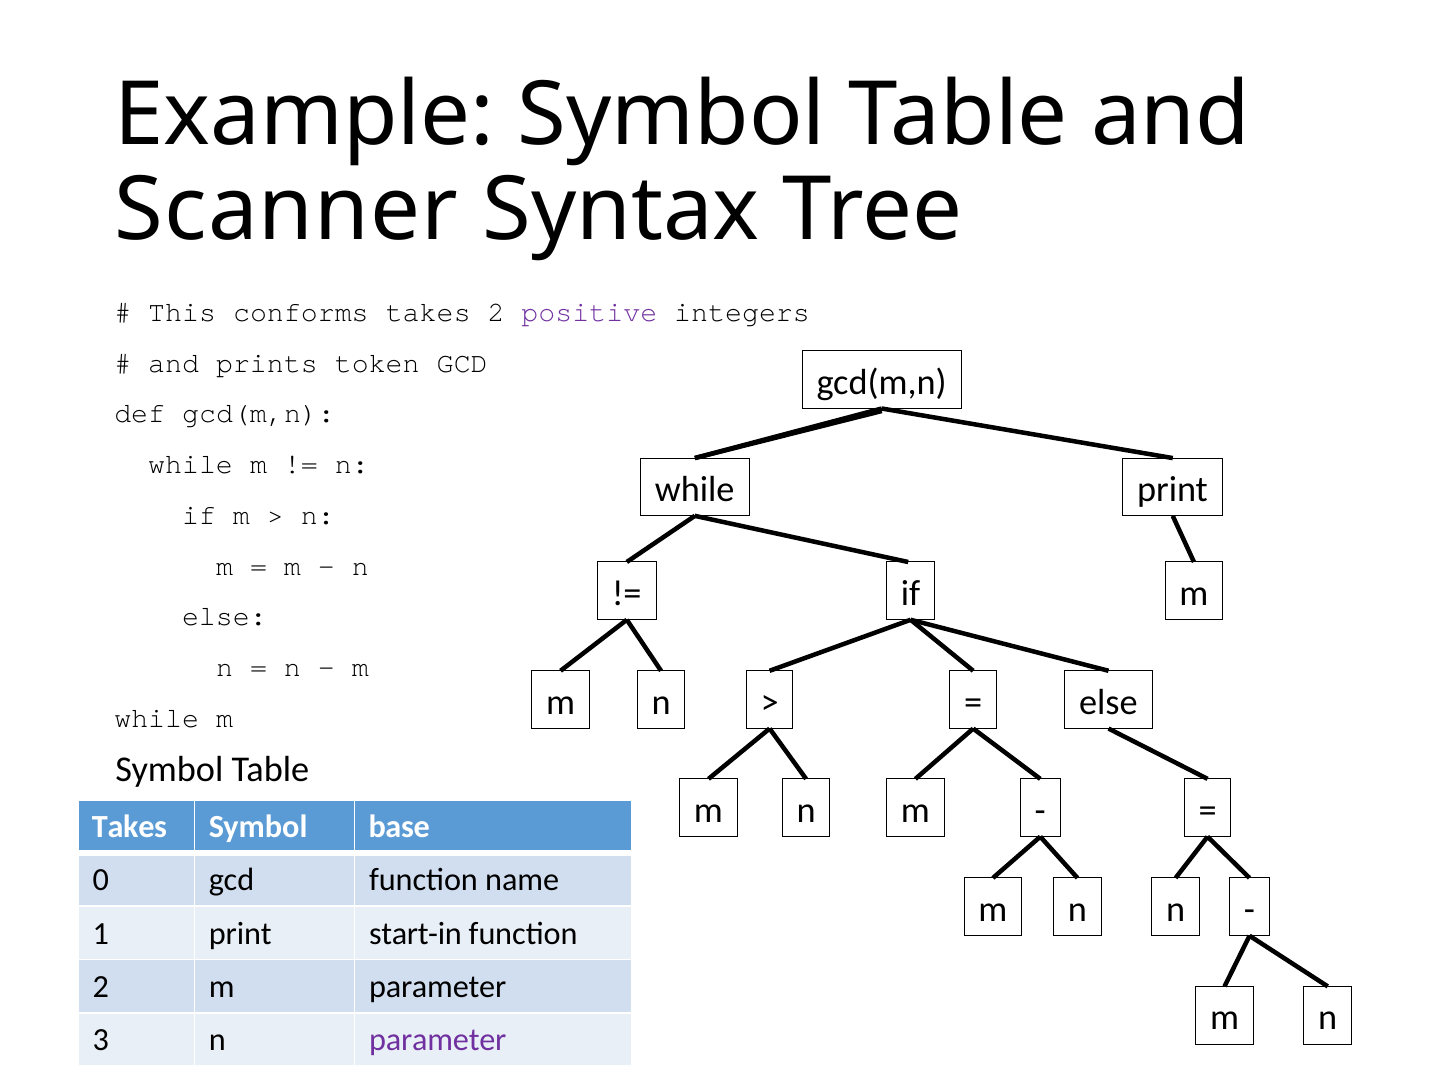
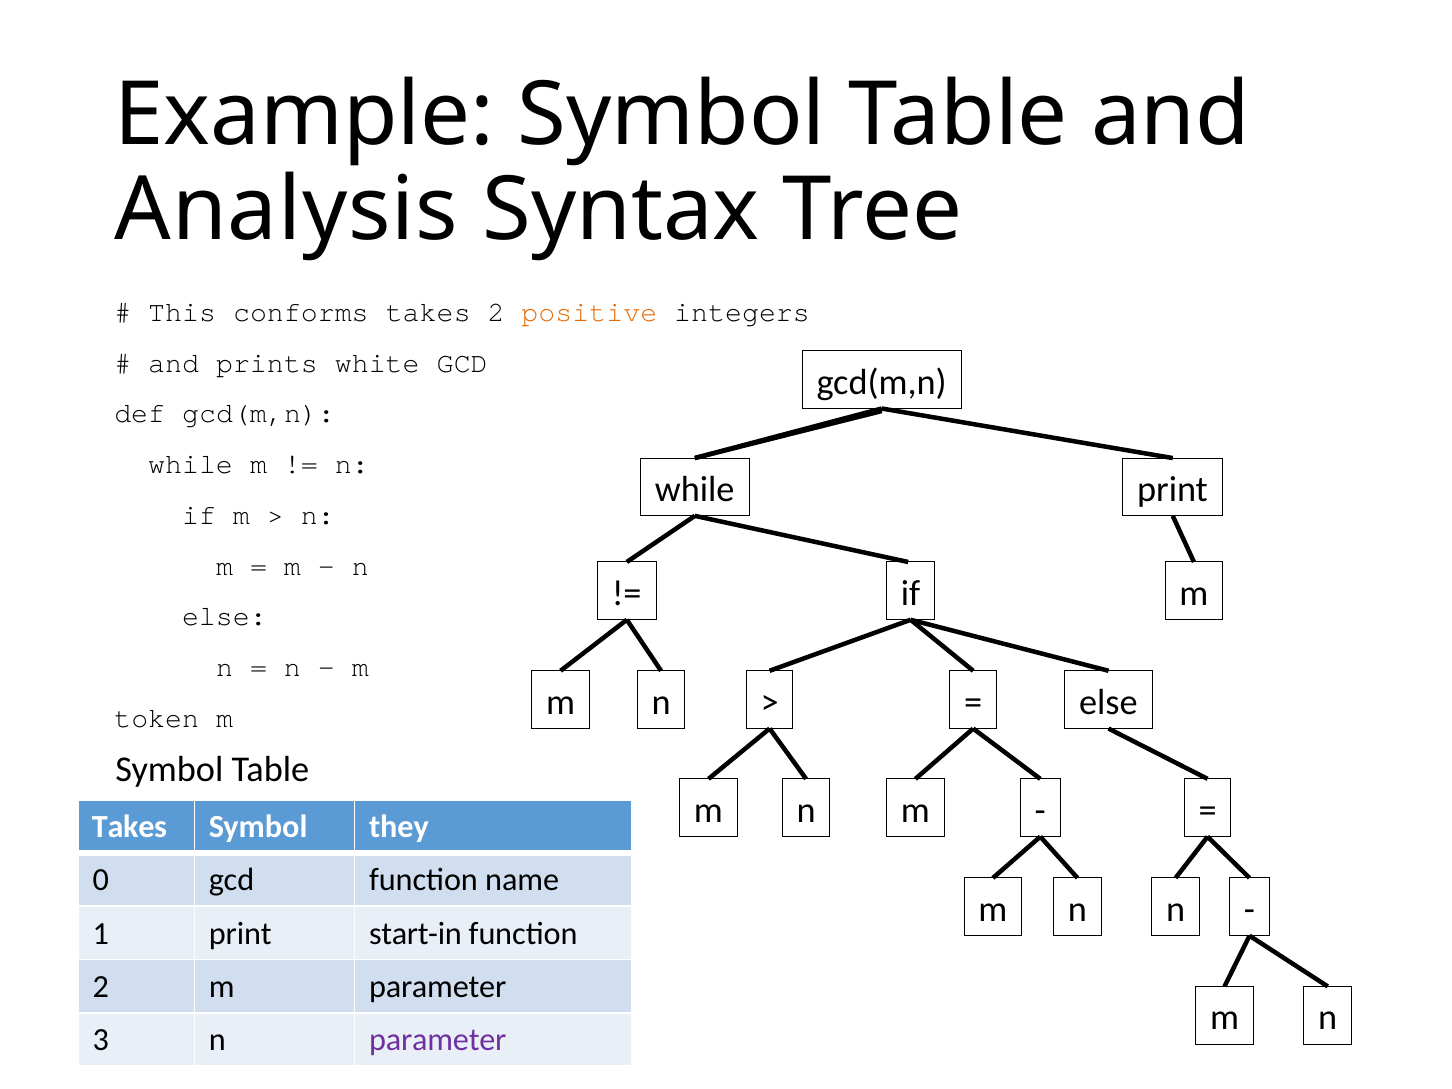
Scanner: Scanner -> Analysis (286, 211)
positive colour: purple -> orange (589, 312)
token: token -> white (377, 363)
while: while -> token (157, 718)
base: base -> they (399, 827)
